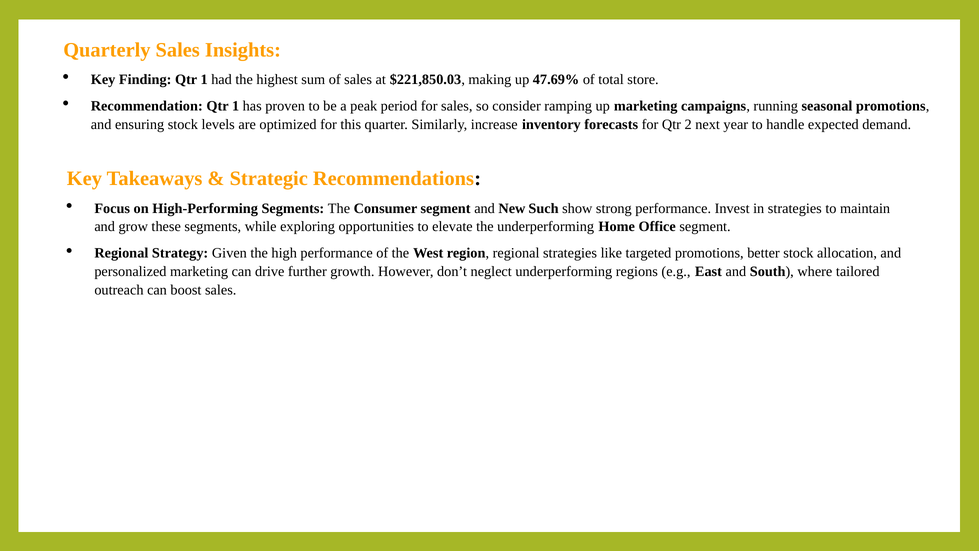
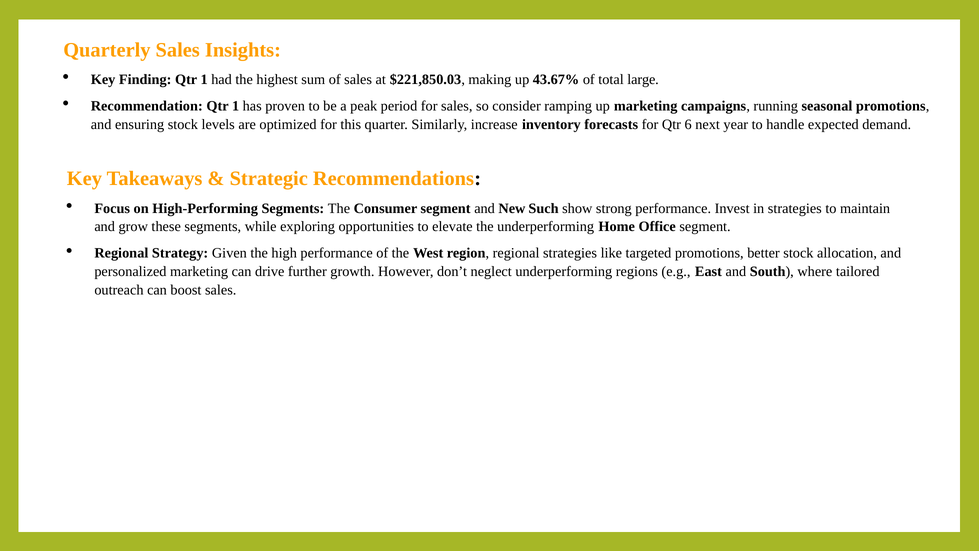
47.69%: 47.69% -> 43.67% (556, 79)
store: store -> large (643, 79)
2: 2 -> 6 (688, 124)
